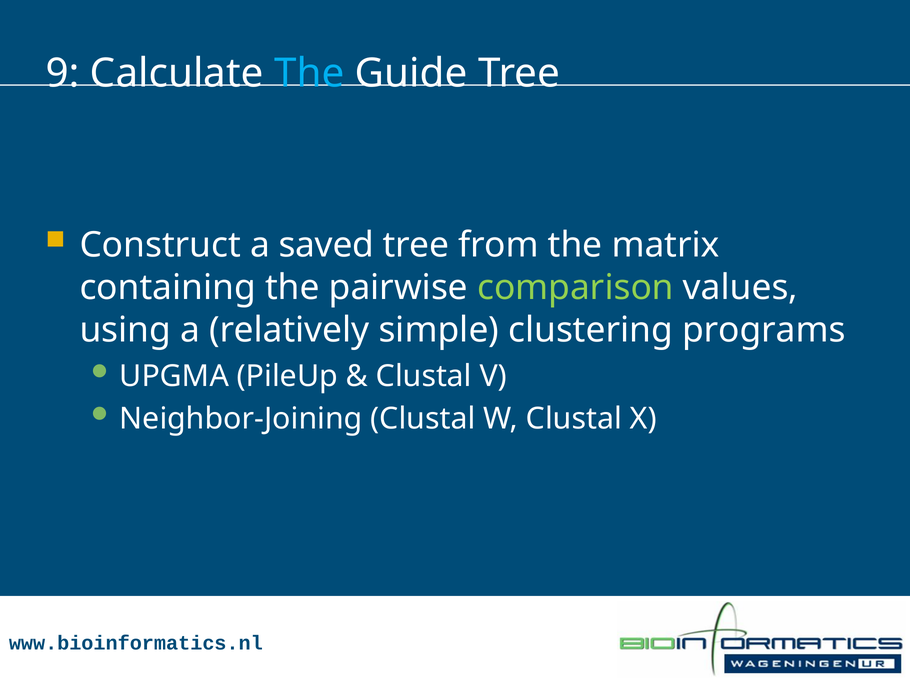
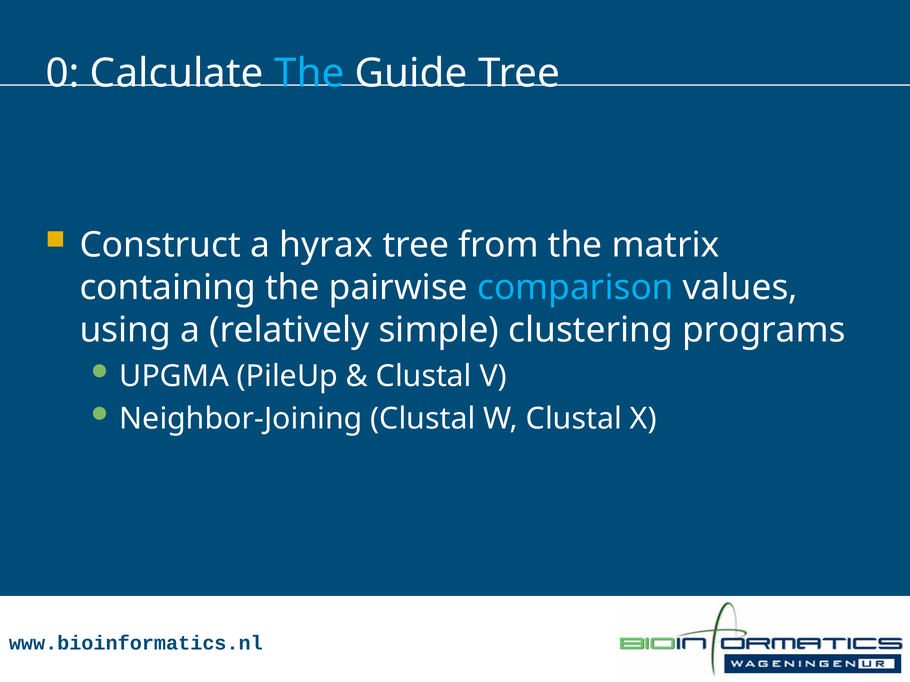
9: 9 -> 0 (62, 74)
saved: saved -> hyrax (326, 245)
comparison colour: light green -> light blue (575, 288)
